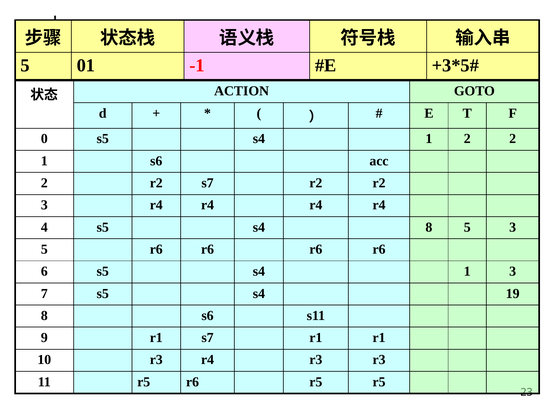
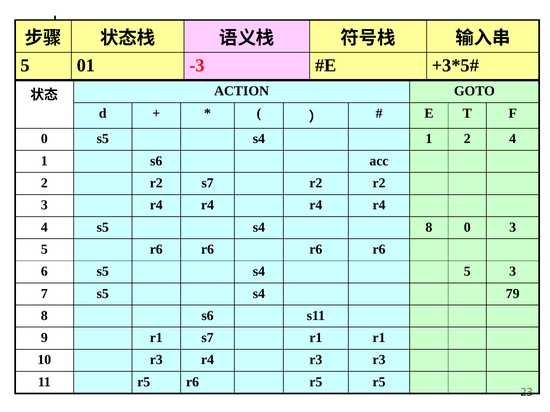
-1: -1 -> -3 (197, 65)
2 2: 2 -> 4 (513, 139)
8 5: 5 -> 0 (467, 227)
6 s5 s4 1: 1 -> 5 (467, 272)
19: 19 -> 79 (513, 294)
